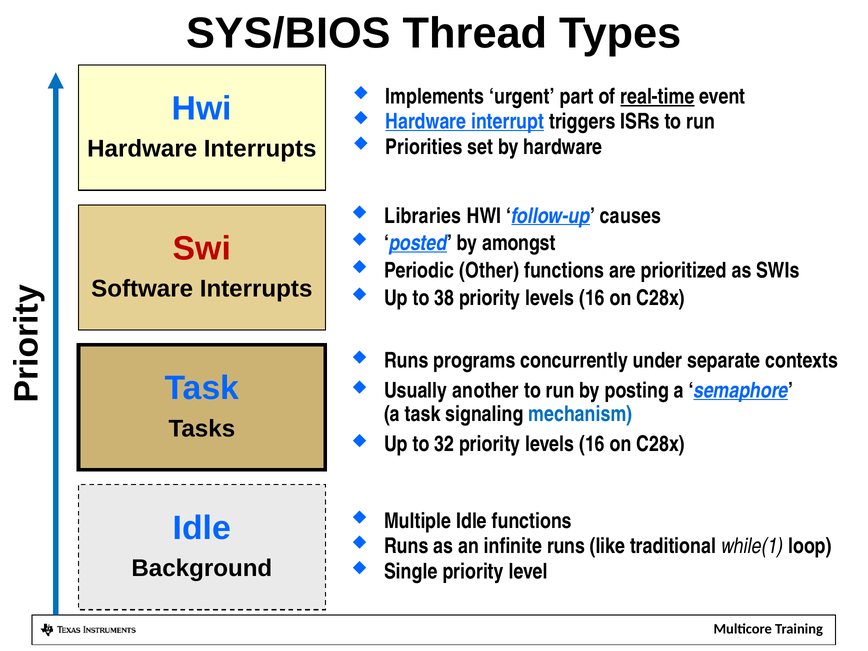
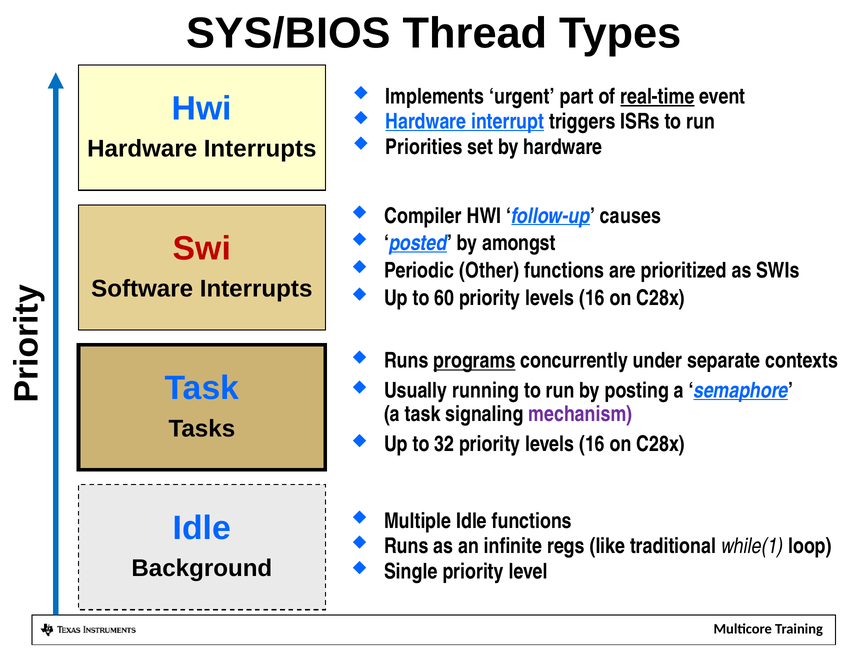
Libraries: Libraries -> Compiler (423, 216)
38: 38 -> 60 (444, 298)
programs underline: none -> present (474, 361)
another: another -> running (486, 391)
mechanism colour: blue -> purple (580, 414)
infinite runs: runs -> regs (566, 546)
